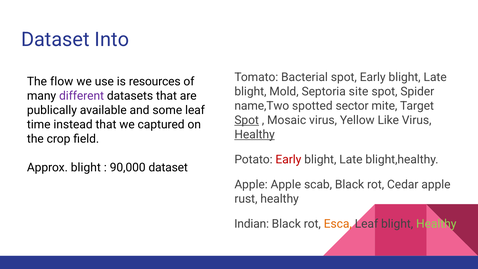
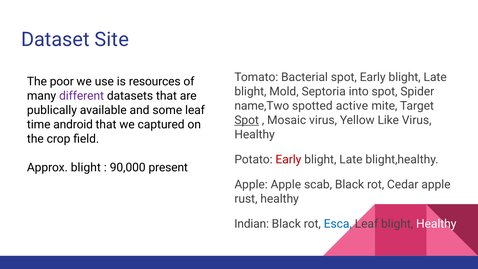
Into: Into -> Site (112, 40)
flow: flow -> poor (62, 81)
site: site -> into (359, 91)
sector: sector -> active (352, 106)
instead: instead -> android (73, 124)
Healthy underline: present -> none (255, 134)
90,000 dataset: dataset -> present (168, 167)
Esca colour: orange -> blue (338, 224)
Healthy colour: light green -> white (436, 224)
